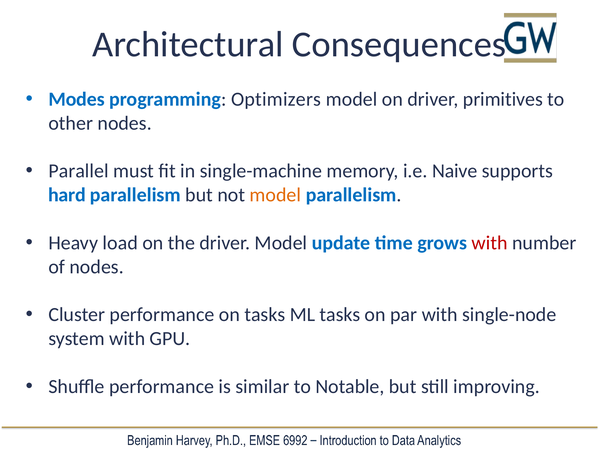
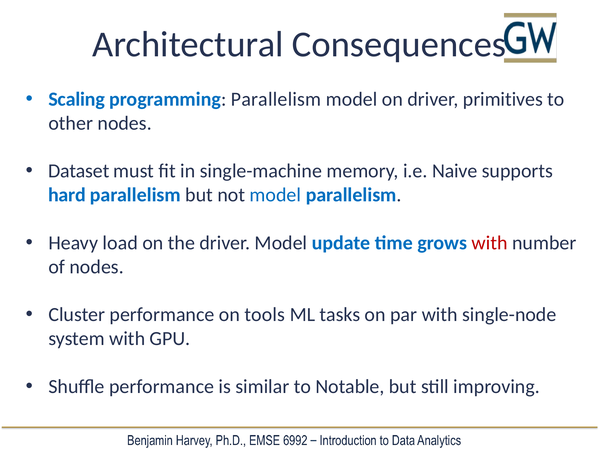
Modes: Modes -> Scaling (77, 99)
programming Optimizers: Optimizers -> Parallelism (276, 99)
Parallel: Parallel -> Dataset (79, 171)
model colour: orange -> blue (275, 195)
on tasks: tasks -> tools (265, 315)
